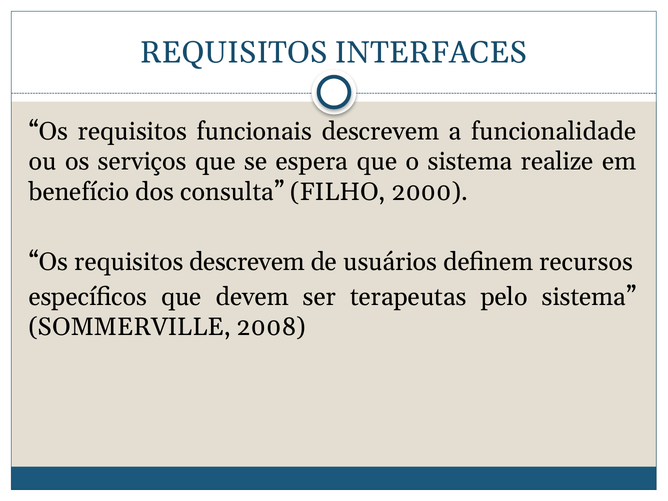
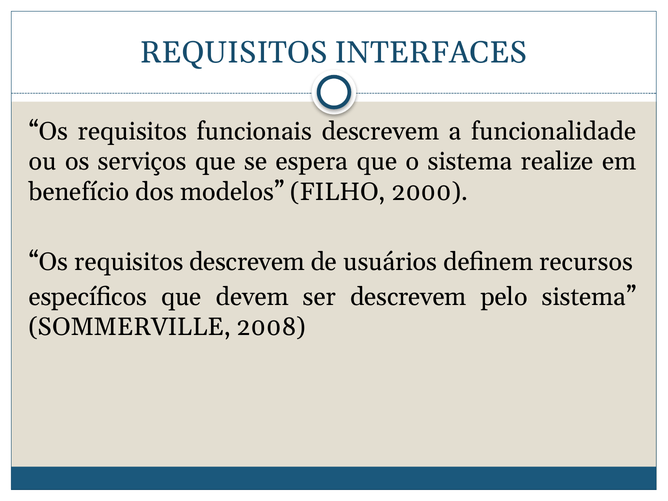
consulta: consulta -> modelos (232, 192)
ser terapeutas: terapeutas -> descrevem (408, 297)
